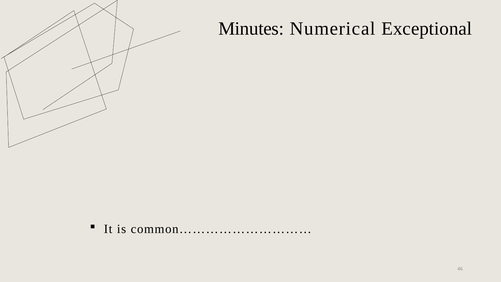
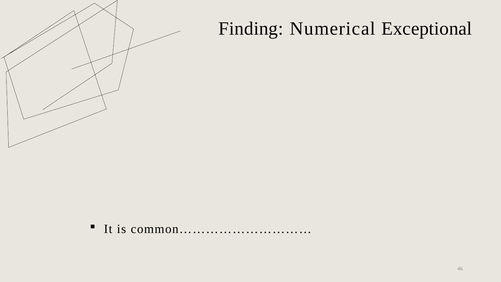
Minutes: Minutes -> Finding (251, 29)
